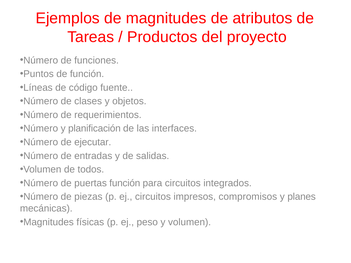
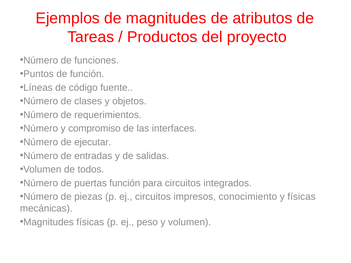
planificación: planificación -> compromiso (94, 129)
compromisos: compromisos -> conocimiento (248, 197)
y planes: planes -> físicas (302, 197)
